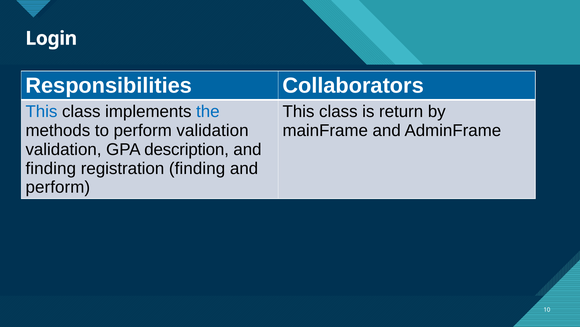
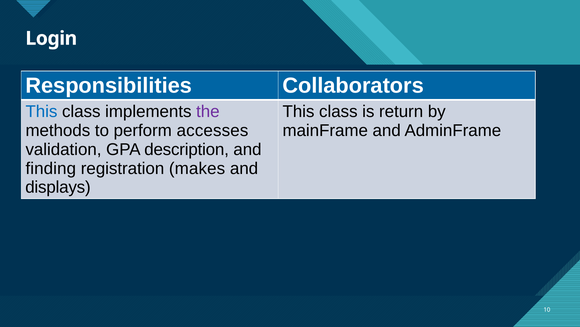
the colour: blue -> purple (208, 111)
perform validation: validation -> accesses (212, 130)
registration finding: finding -> makes (197, 168)
perform: perform -> displays (58, 187)
